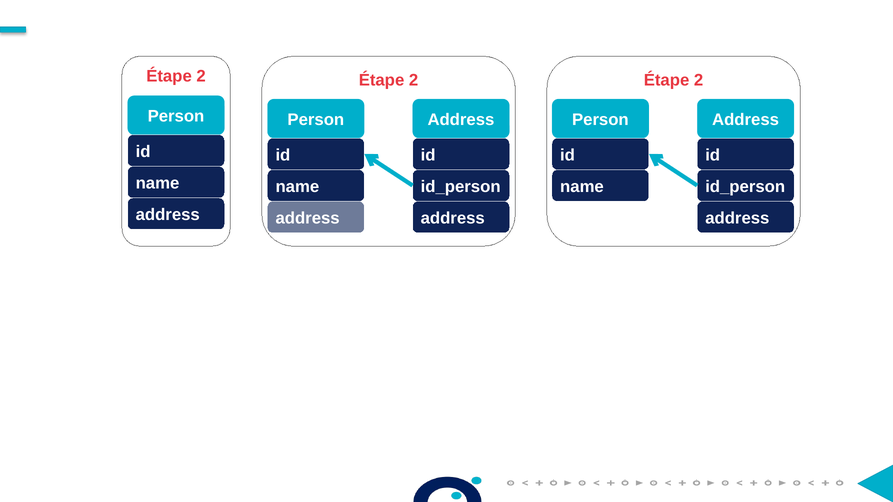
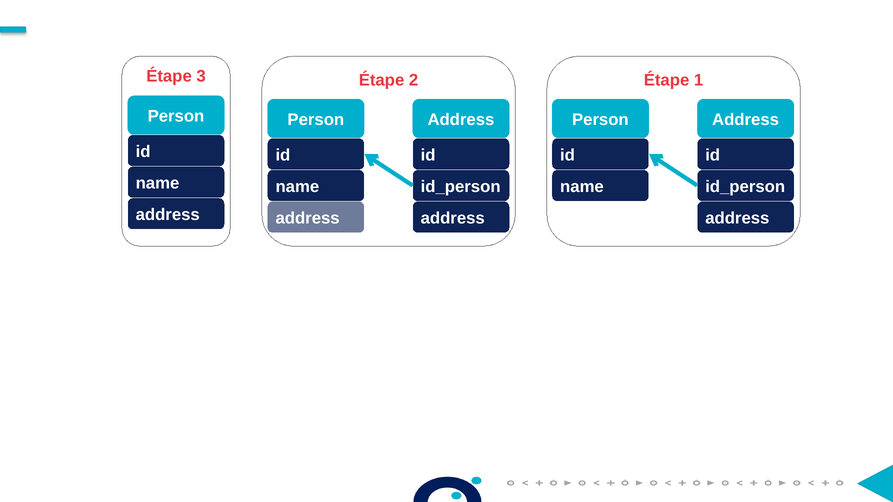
2: 2 -> 3 (201, 76)
2: 2 -> 1 (699, 80)
